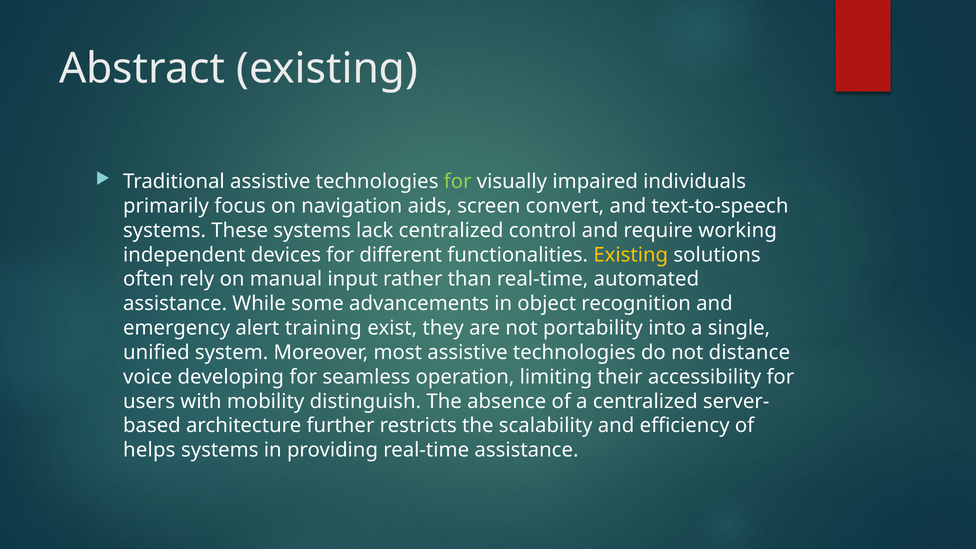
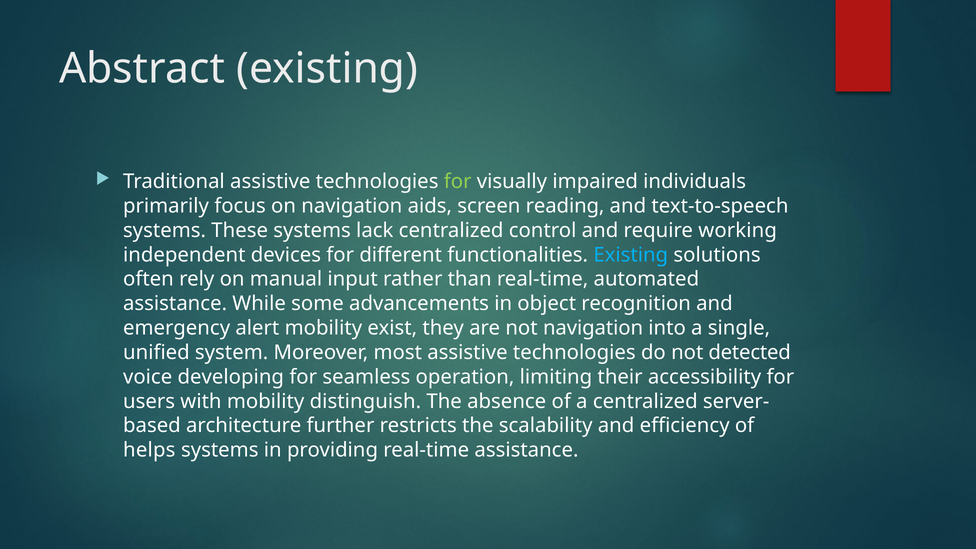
convert: convert -> reading (565, 206)
Existing colour: yellow -> light blue (631, 255)
alert training: training -> mobility (323, 328)
not portability: portability -> navigation (593, 328)
distance: distance -> detected (750, 353)
